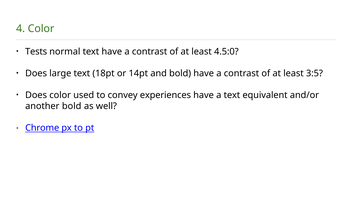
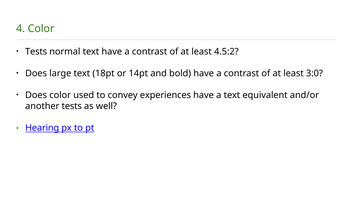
4.5:0: 4.5:0 -> 4.5:2 (226, 52)
3:5: 3:5 -> 3:0 (314, 74)
another bold: bold -> tests (72, 106)
Chrome: Chrome -> Hearing (42, 128)
